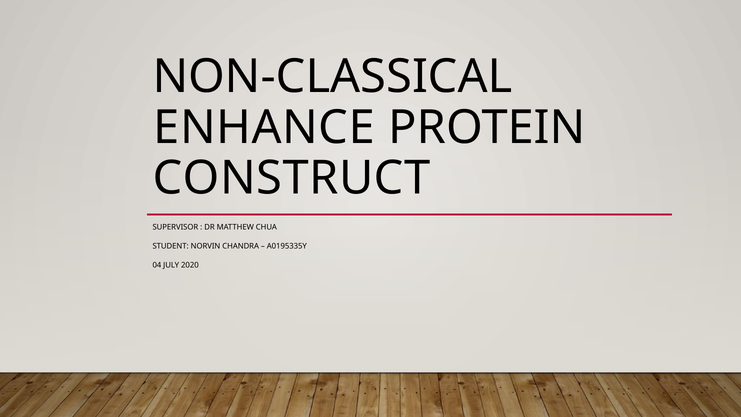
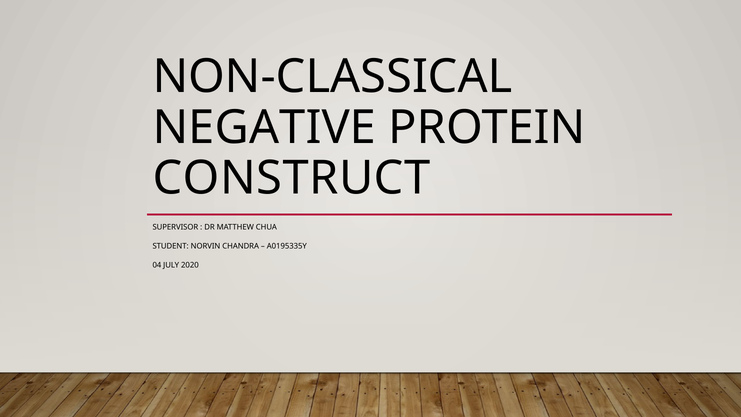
ENHANCE: ENHANCE -> NEGATIVE (264, 128)
